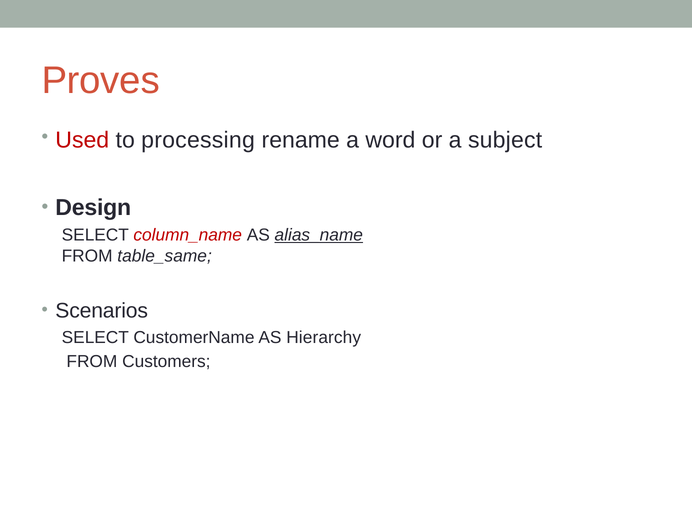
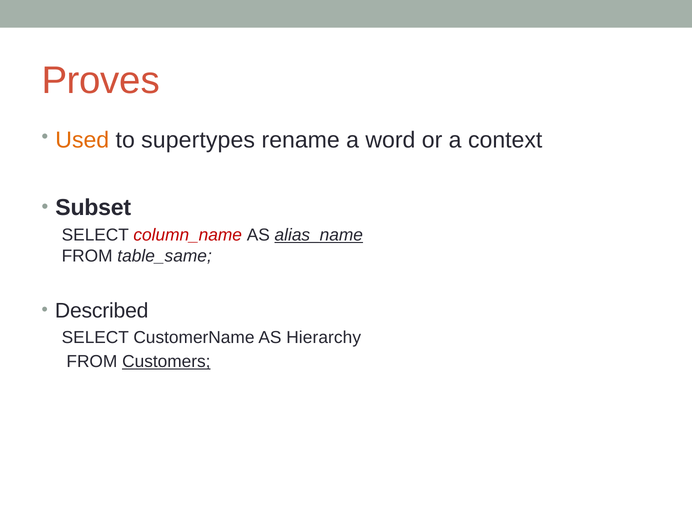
Used colour: red -> orange (82, 140)
processing: processing -> supertypes (198, 140)
subject: subject -> context (505, 140)
Design: Design -> Subset (93, 208)
Scenarios: Scenarios -> Described (102, 311)
Customers underline: none -> present (166, 362)
